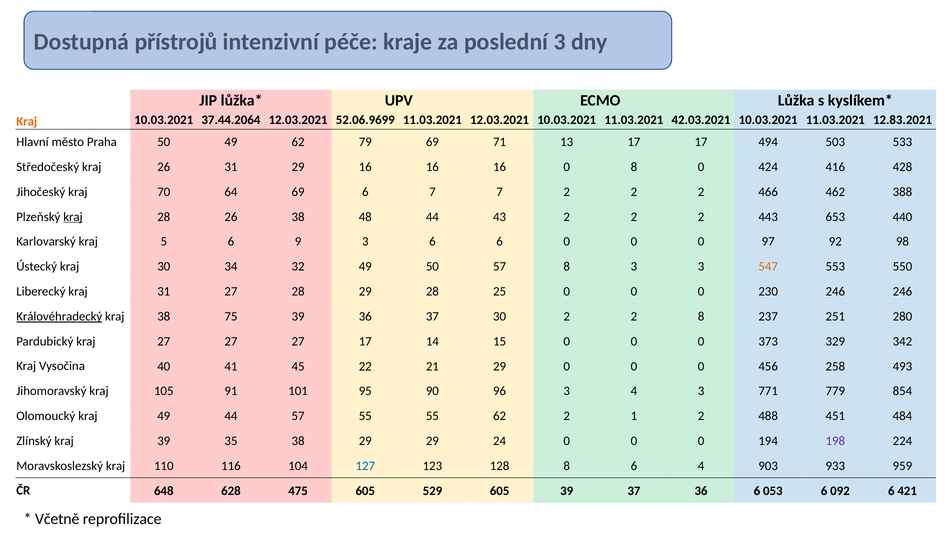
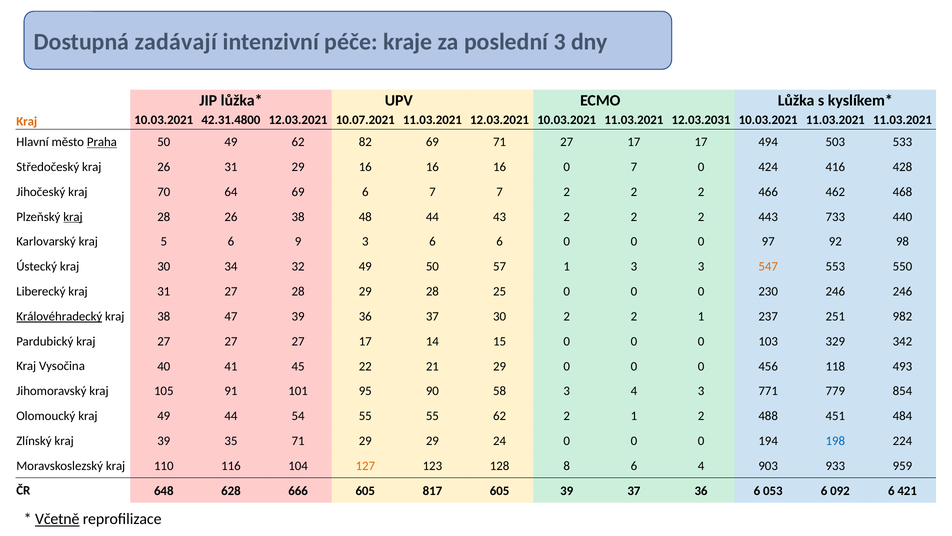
přístrojů: přístrojů -> zadávají (176, 42)
37.44.2064: 37.44.2064 -> 42.31.4800 (231, 120)
52.06.9699: 52.06.9699 -> 10.07.2021 (365, 120)
42.03.2021: 42.03.2021 -> 12.03.2031 (701, 120)
11.03.2021 12.83.2021: 12.83.2021 -> 11.03.2021 (902, 120)
Praha underline: none -> present (102, 142)
79: 79 -> 82 (365, 142)
71 13: 13 -> 27 (567, 142)
0 8: 8 -> 7 (634, 167)
388: 388 -> 468 (903, 192)
653: 653 -> 733 (835, 217)
57 8: 8 -> 1 (567, 266)
75: 75 -> 47 (231, 316)
2 2 8: 8 -> 1 (701, 316)
280: 280 -> 982 (903, 316)
373: 373 -> 103 (768, 341)
258: 258 -> 118 (835, 366)
96: 96 -> 58 (500, 391)
44 57: 57 -> 54 (298, 416)
35 38: 38 -> 71 (298, 441)
198 colour: purple -> blue (835, 441)
127 colour: blue -> orange (365, 465)
475: 475 -> 666 (298, 490)
529: 529 -> 817 (432, 490)
Včetně underline: none -> present (57, 519)
